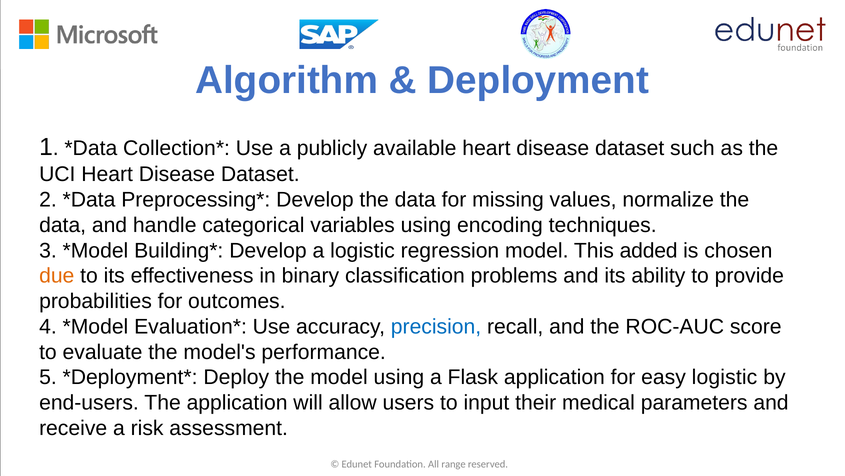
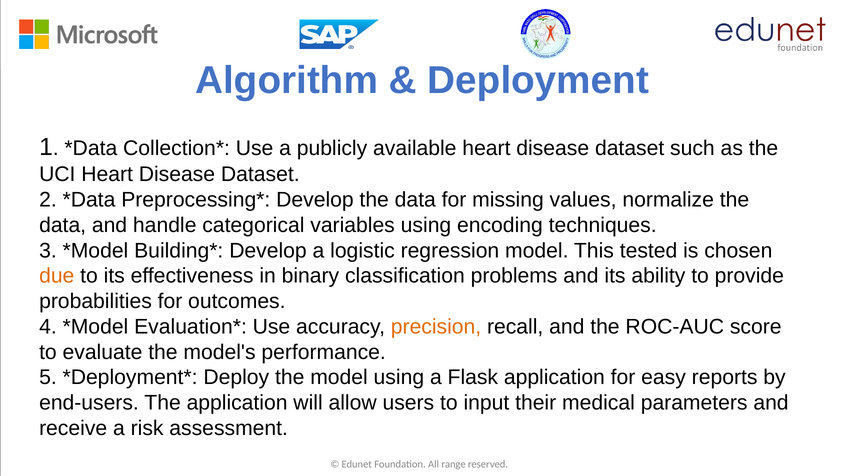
added: added -> tested (649, 250)
precision colour: blue -> orange (436, 326)
easy logistic: logistic -> reports (725, 377)
